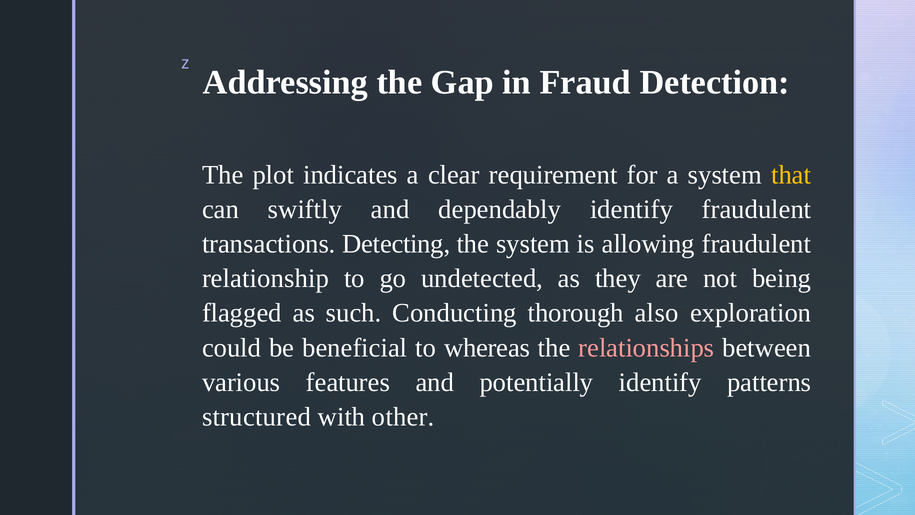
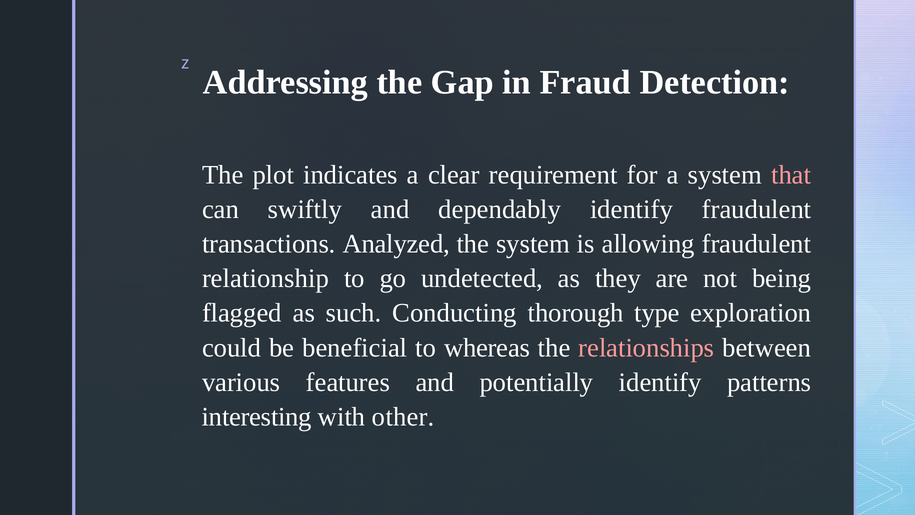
that colour: yellow -> pink (791, 175)
Detecting: Detecting -> Analyzed (396, 244)
also: also -> type (657, 313)
structured: structured -> interesting (257, 417)
